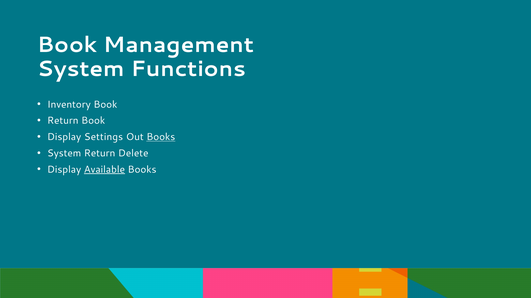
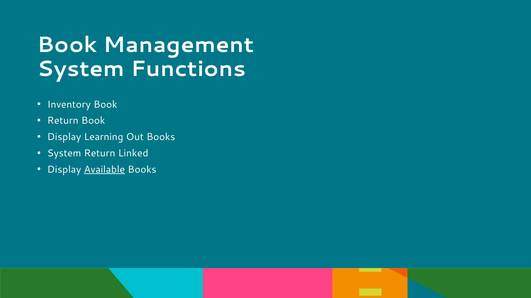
Settings: Settings -> Learning (104, 137)
Books underline: present -> none (161, 137)
Delete: Delete -> Linked (133, 154)
